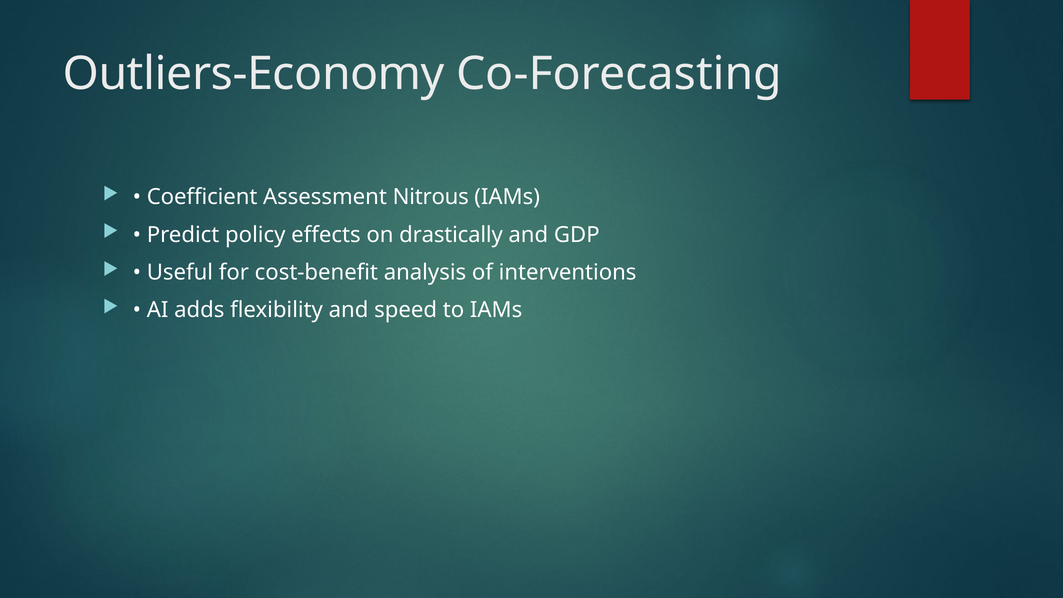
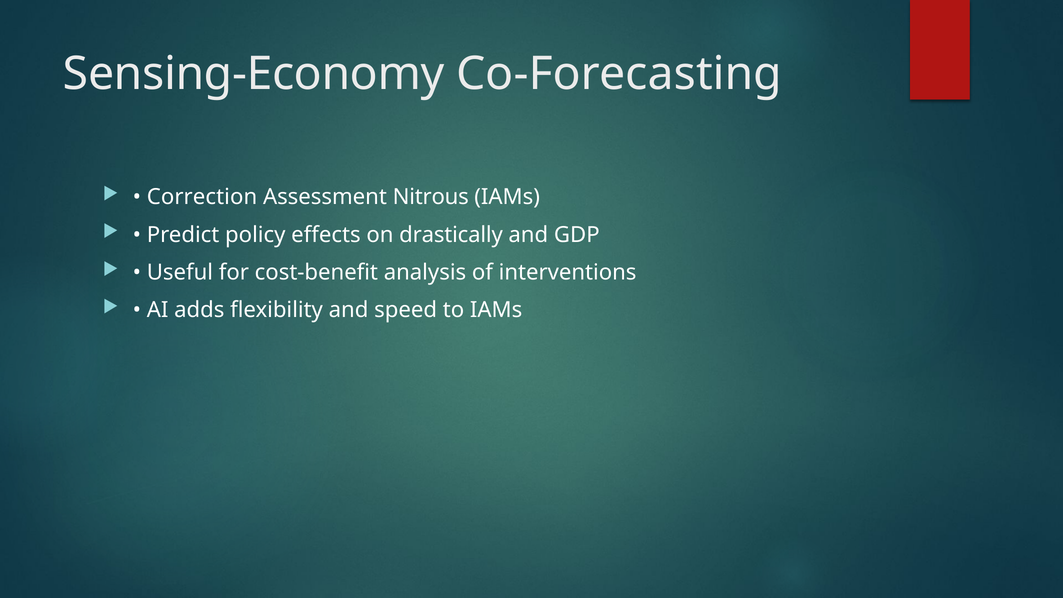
Outliers-Economy: Outliers-Economy -> Sensing-Economy (254, 74)
Coefficient: Coefficient -> Correction (202, 197)
